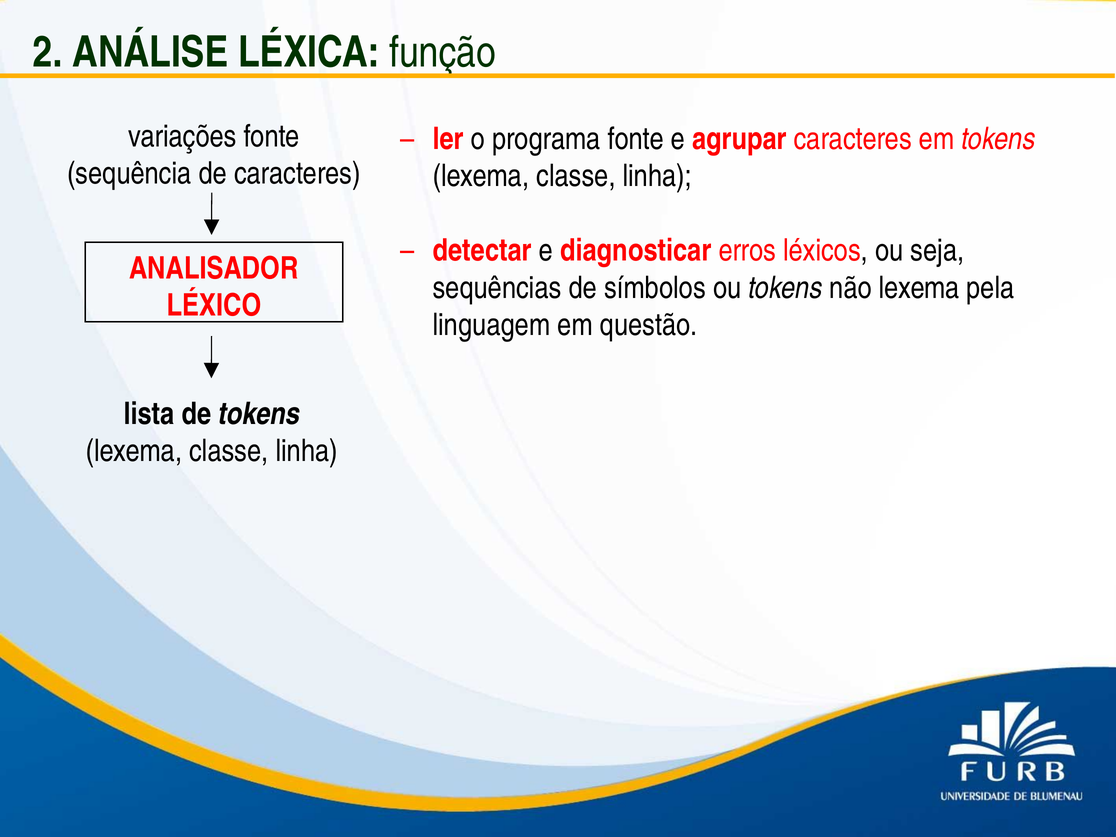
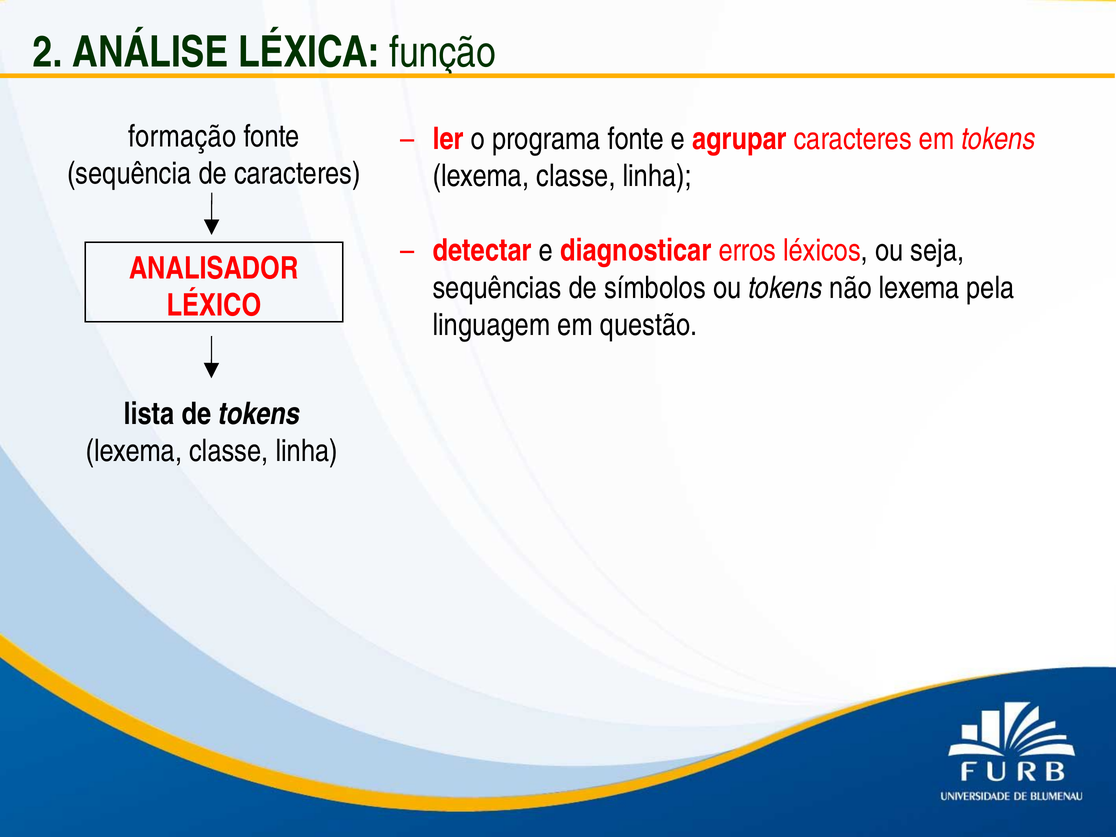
variações: variações -> formação (182, 136)
